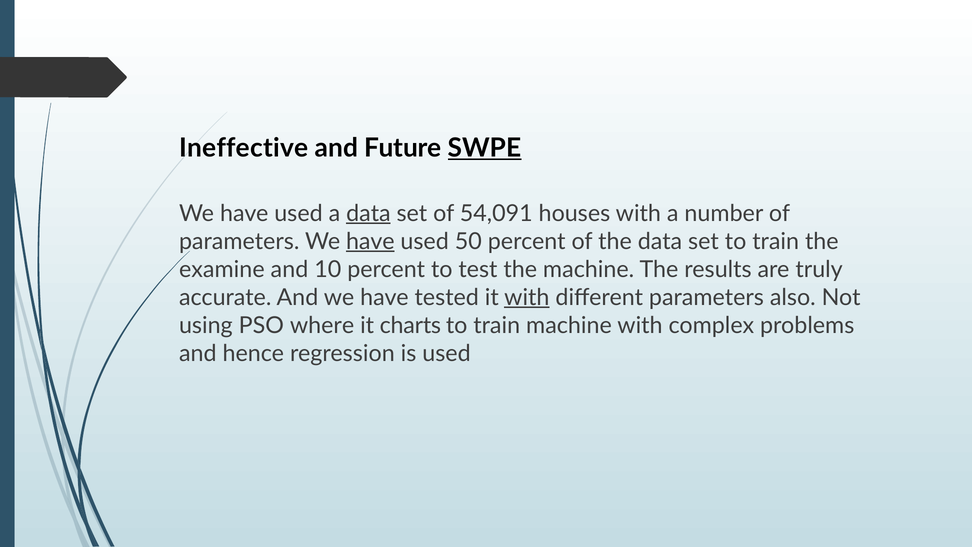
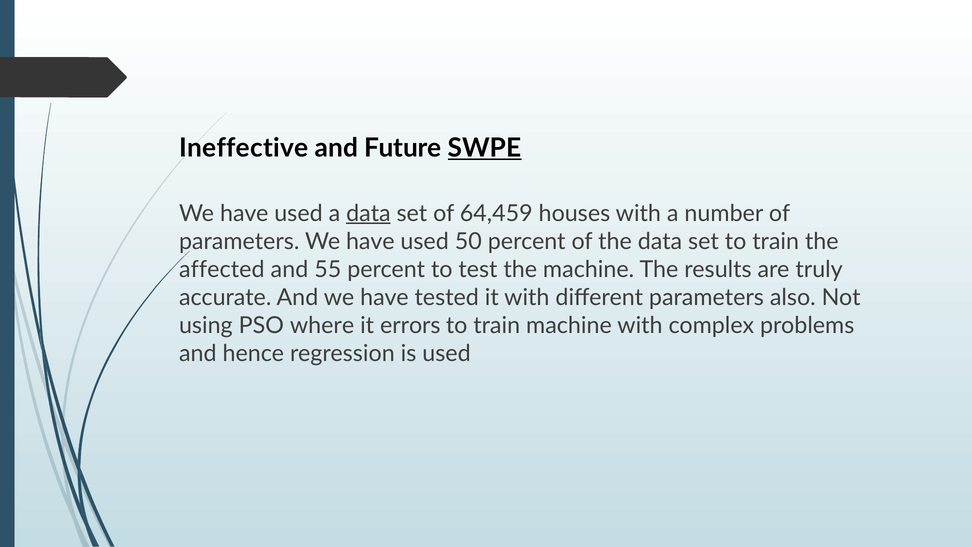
54,091: 54,091 -> 64,459 (496, 213)
have underline: present -> none (370, 241)
examine: examine -> affected (222, 269)
10: 10 -> 55 (328, 269)
with underline: present -> none (527, 297)
charts: charts -> errors (410, 325)
